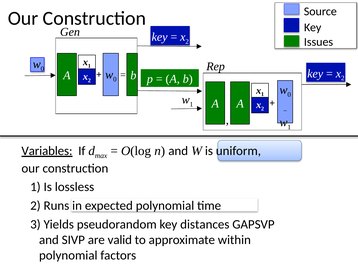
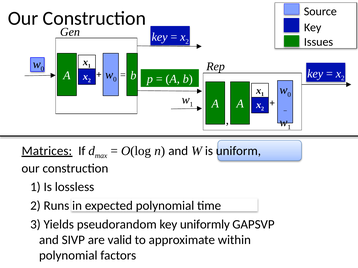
Variables: Variables -> Matrices (47, 151)
distances: distances -> uniformly (205, 225)
